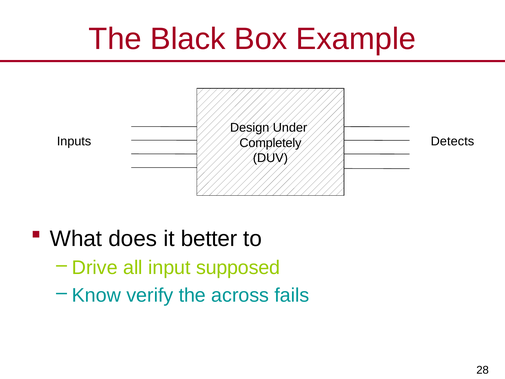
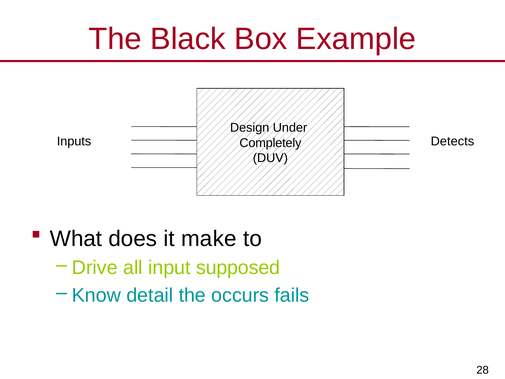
better: better -> make (209, 239)
verify: verify -> detail (150, 295)
across: across -> occurs (240, 295)
